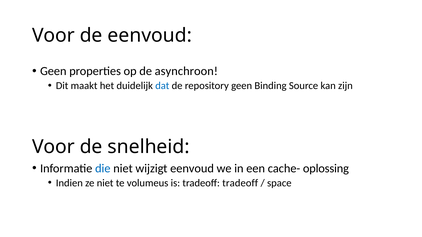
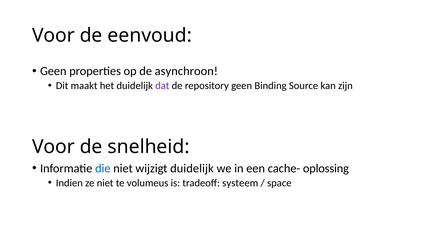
dat colour: blue -> purple (162, 86)
wijzigt eenvoud: eenvoud -> duidelijk (192, 169)
tradeoff tradeoff: tradeoff -> systeem (240, 183)
